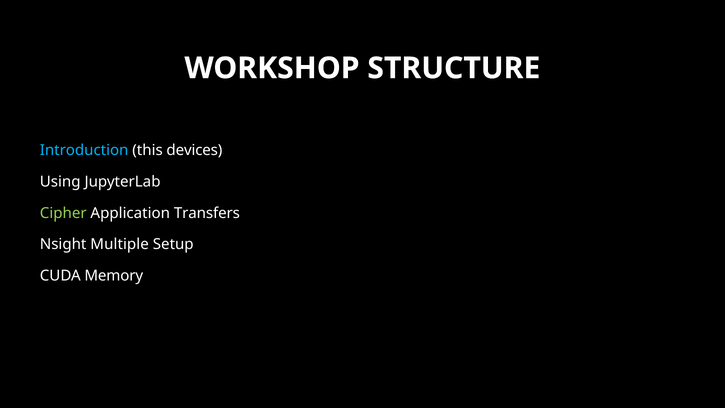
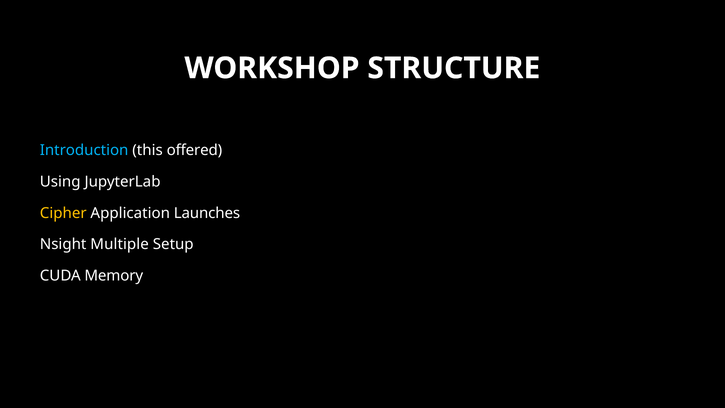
devices: devices -> offered (194, 150)
Cipher colour: light green -> yellow (63, 213)
Transfers: Transfers -> Launches (207, 213)
